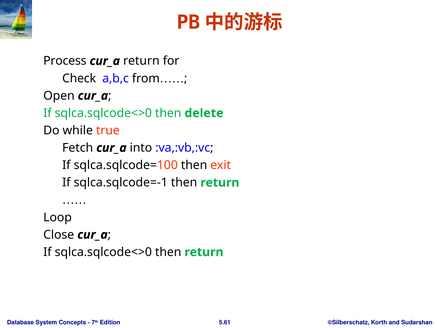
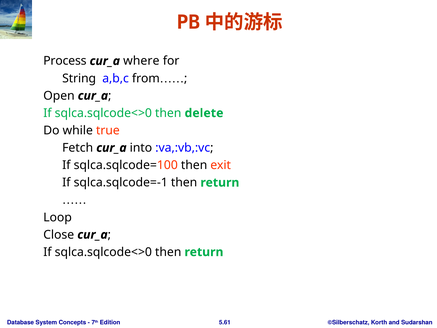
cur_a return: return -> where (141, 61)
Check: Check -> String (79, 78)
